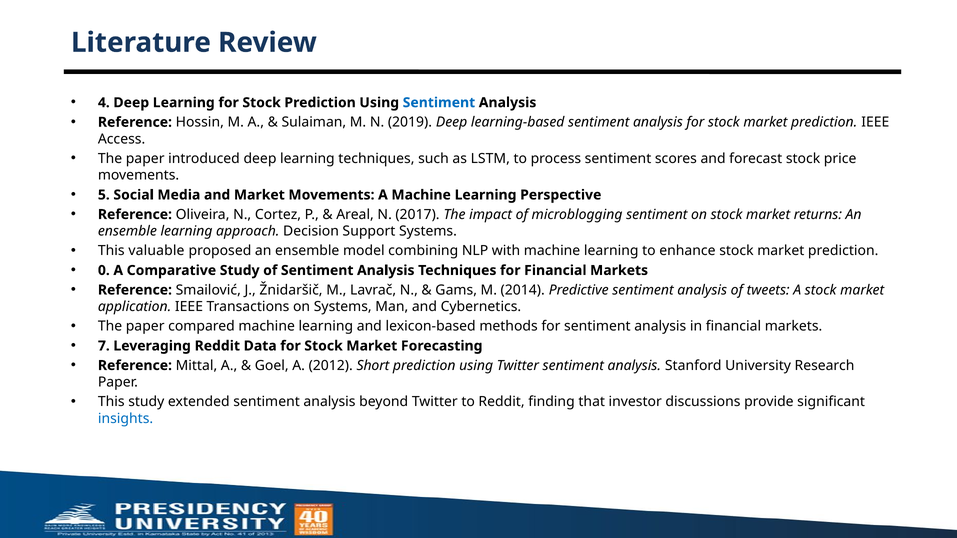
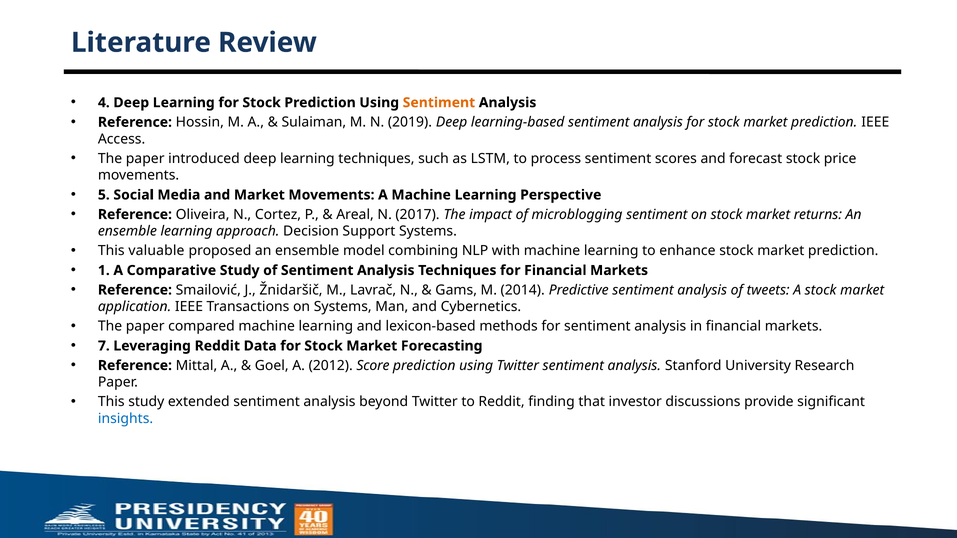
Sentiment colour: blue -> orange (439, 103)
0: 0 -> 1 (104, 271)
Short: Short -> Score (373, 366)
